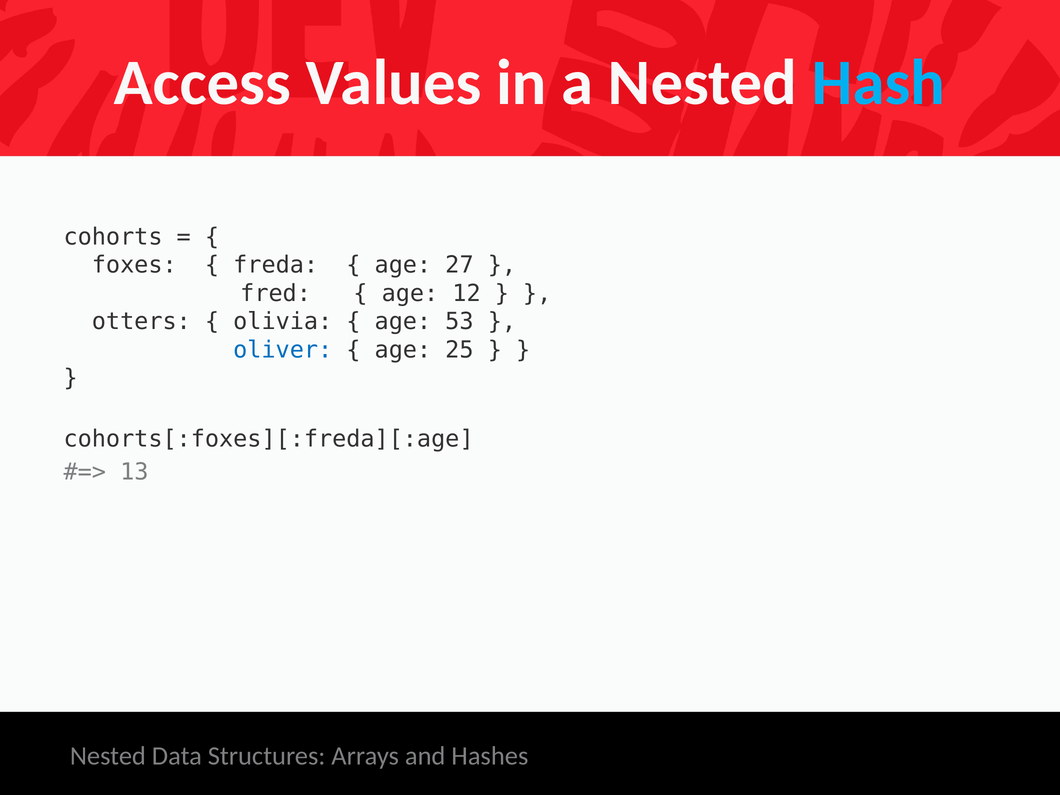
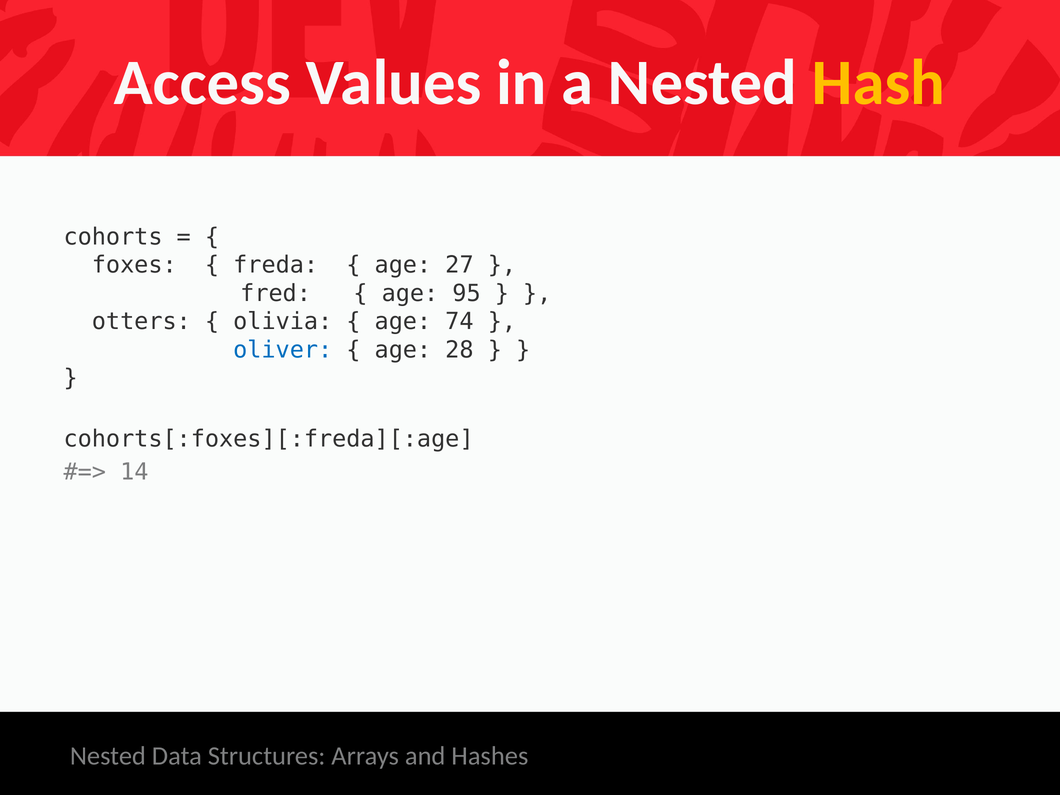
Hash colour: light blue -> yellow (878, 83)
12: 12 -> 95 (467, 293)
53: 53 -> 74 (459, 322)
25: 25 -> 28 (459, 350)
13: 13 -> 14 (134, 472)
